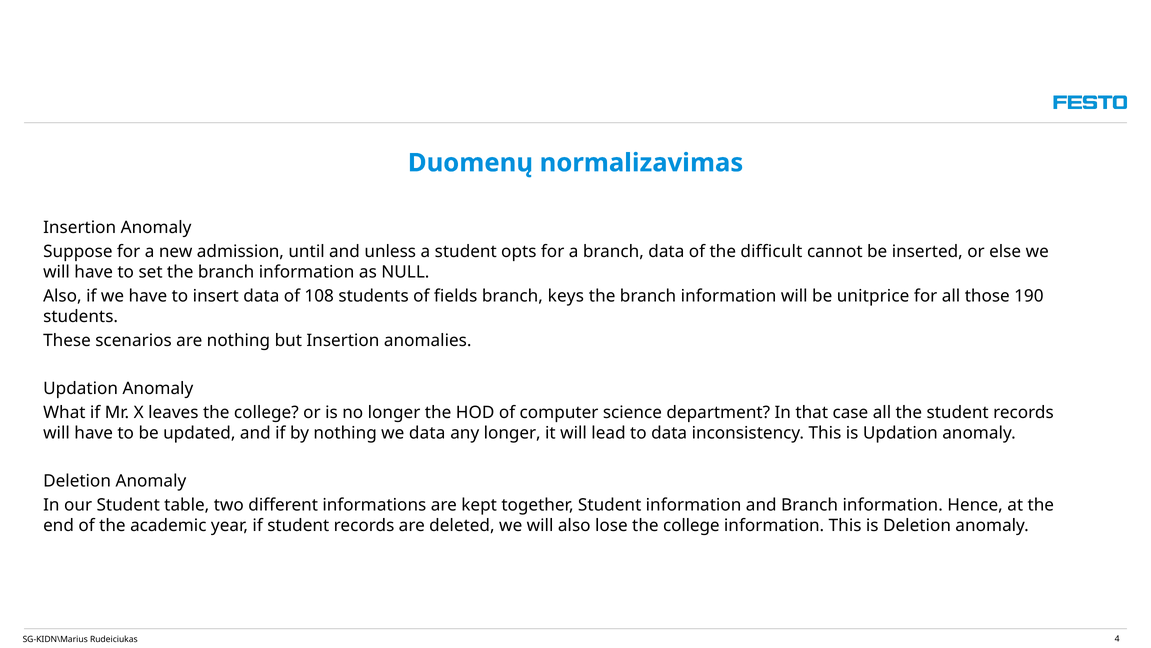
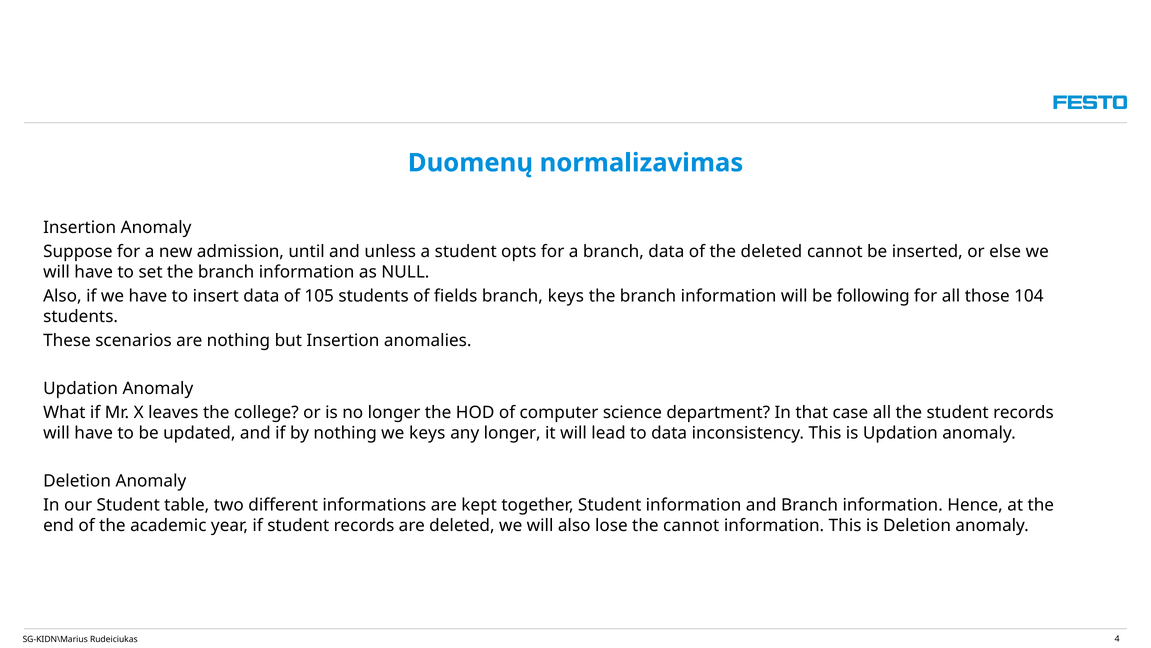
the difficult: difficult -> deleted (771, 252)
108: 108 -> 105 (319, 296)
unitprice: unitprice -> following (873, 296)
190: 190 -> 104 (1029, 296)
we data: data -> keys (427, 433)
lose the college: college -> cannot (691, 526)
